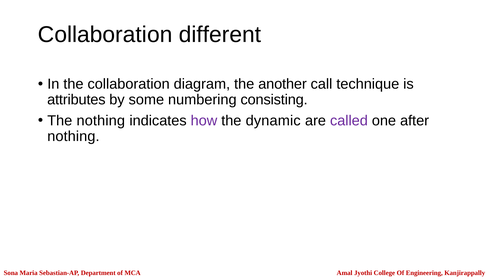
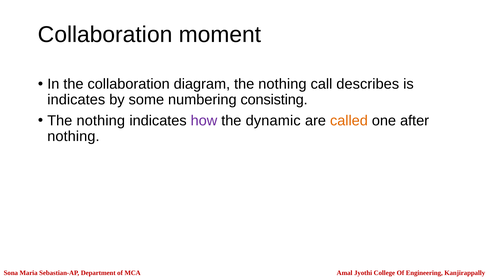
different: different -> moment (220, 35)
diagram the another: another -> nothing (282, 84)
technique: technique -> describes (368, 84)
attributes: attributes -> indicates (76, 100)
called colour: purple -> orange (349, 121)
